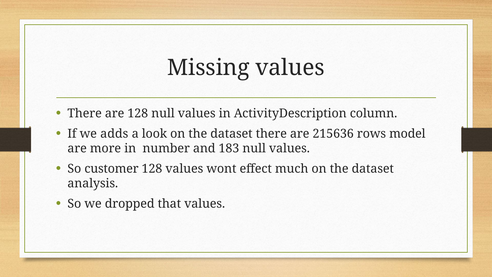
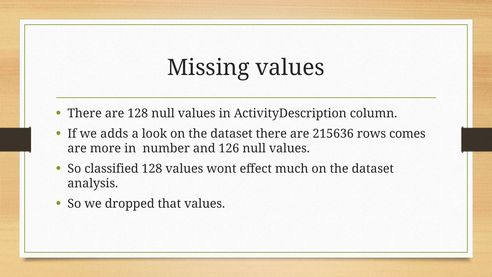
model: model -> comes (407, 134)
183: 183 -> 126 (229, 148)
customer: customer -> classified (111, 169)
